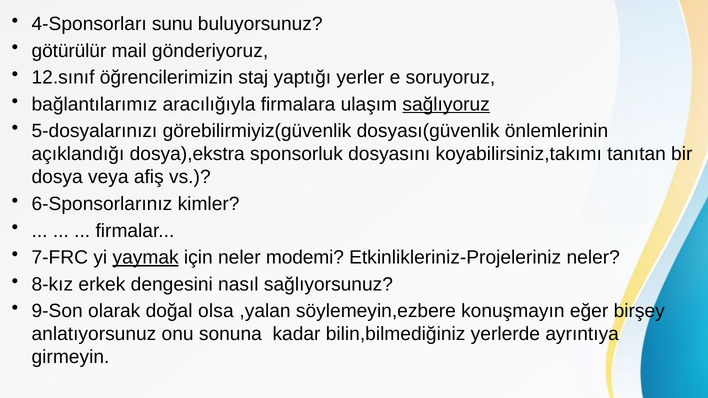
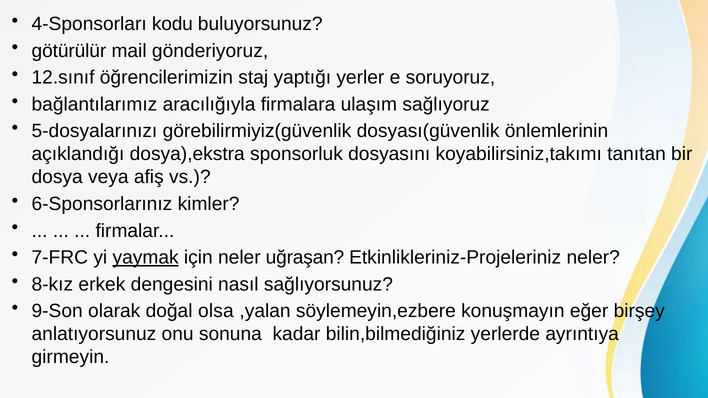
sunu: sunu -> kodu (172, 24)
sağlıyoruz underline: present -> none (446, 104)
modemi: modemi -> uğraşan (305, 258)
